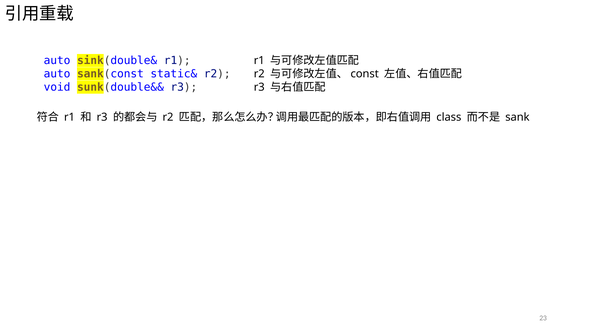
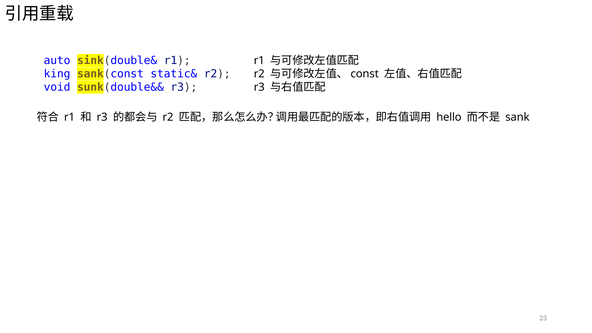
auto: auto -> king (57, 74)
class: class -> hello (449, 117)
